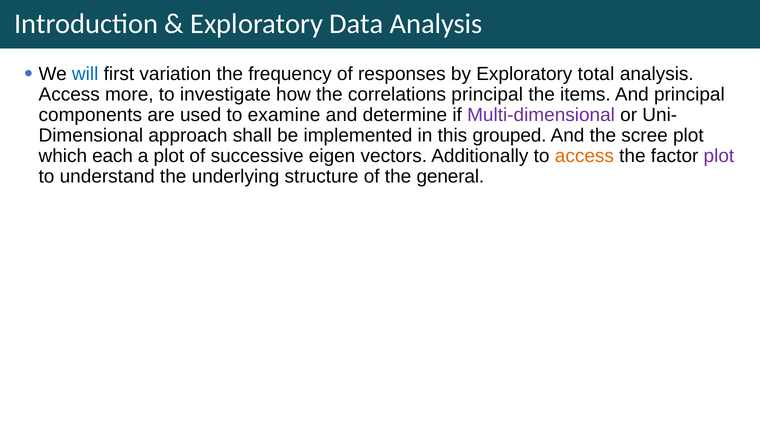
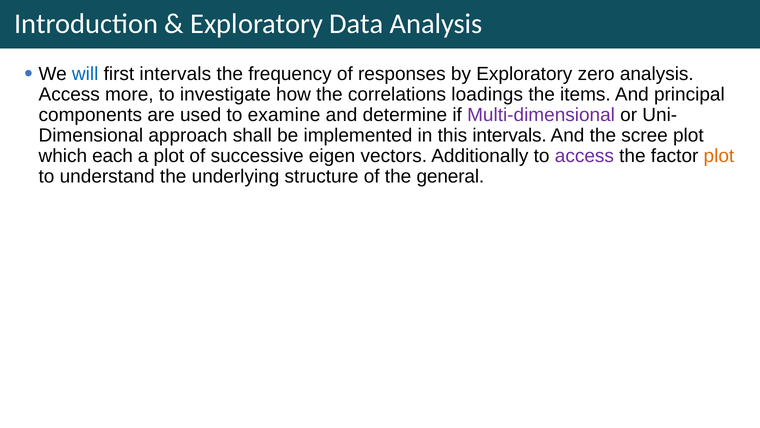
first variation: variation -> intervals (175, 74)
total: total -> zero (596, 74)
correlations principal: principal -> loadings (487, 94)
this grouped: grouped -> intervals (510, 135)
access colour: orange -> purple (584, 156)
plot colour: purple -> orange (719, 156)
